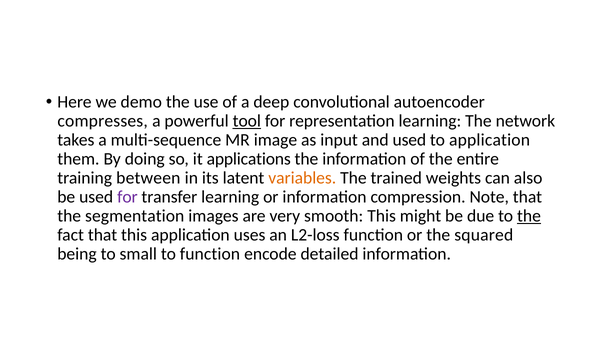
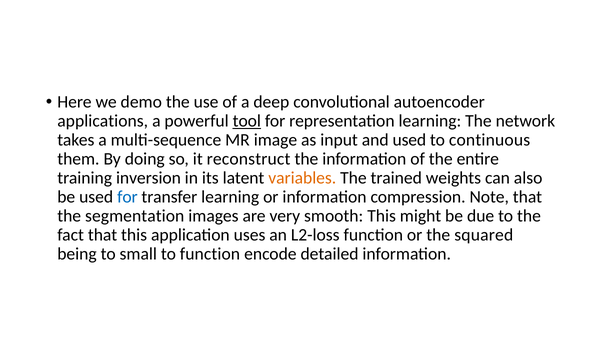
compresses: compresses -> applications (103, 121)
to application: application -> continuous (490, 140)
applications: applications -> reconstruct (249, 159)
between: between -> inversion (148, 178)
for colour: purple -> blue (127, 197)
the underline: present -> none (529, 216)
